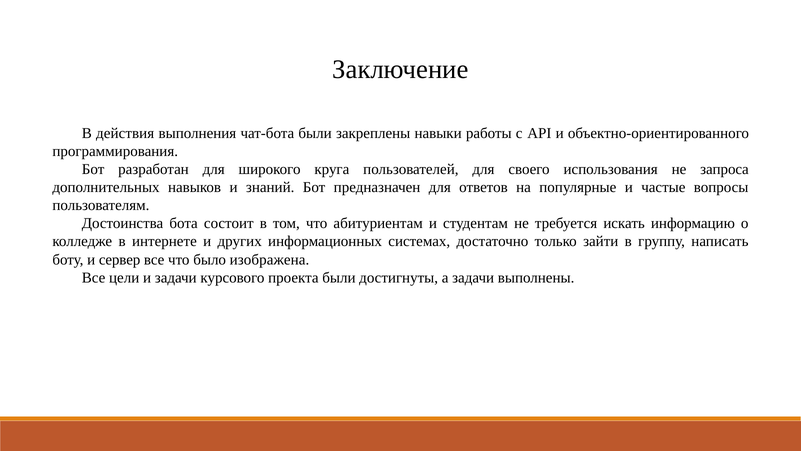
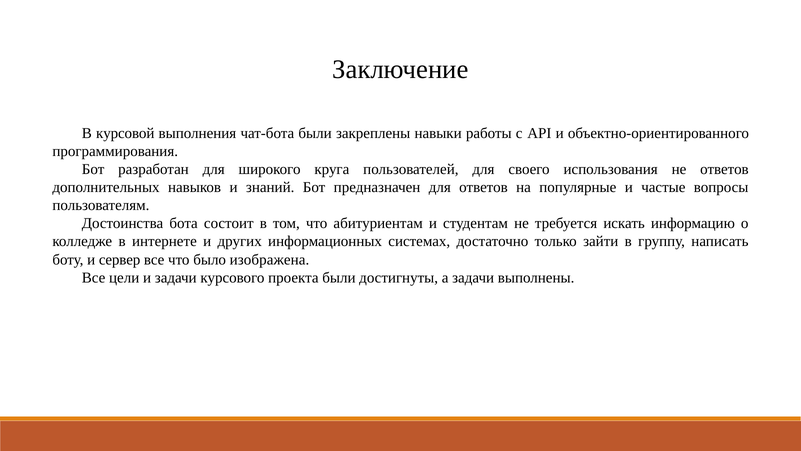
действия: действия -> курсовой (125, 133)
не запроса: запроса -> ответов (724, 169)
